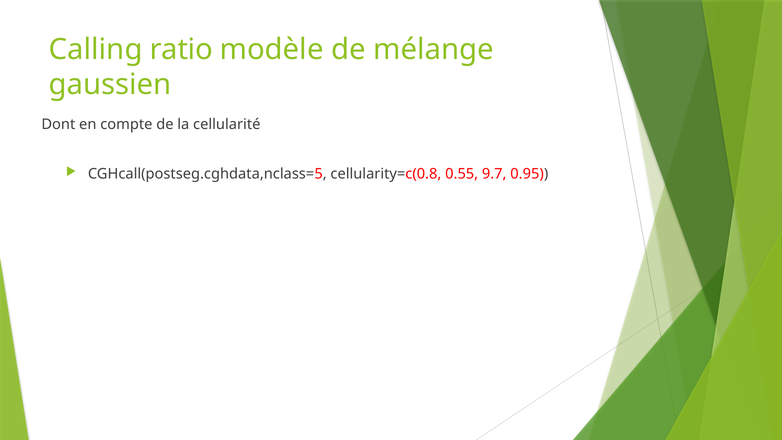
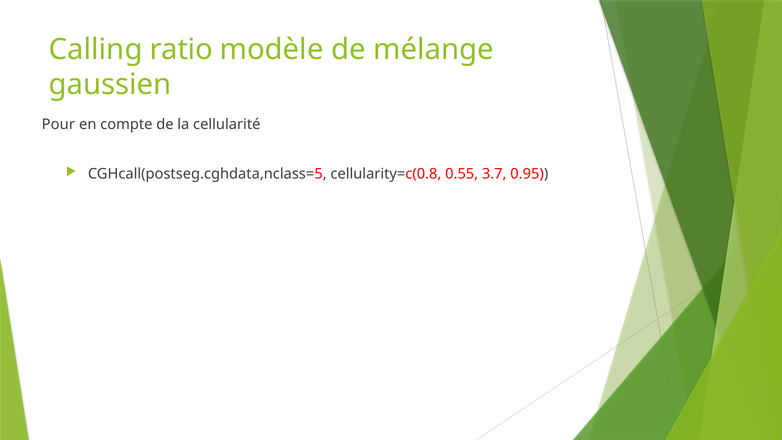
Dont: Dont -> Pour (58, 124)
9.7: 9.7 -> 3.7 (494, 174)
